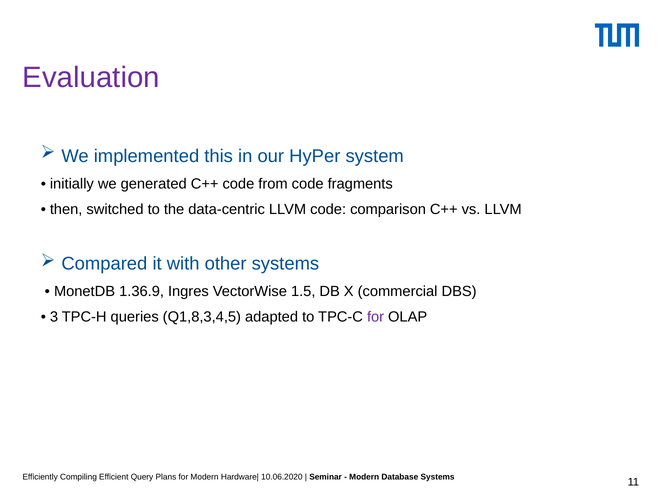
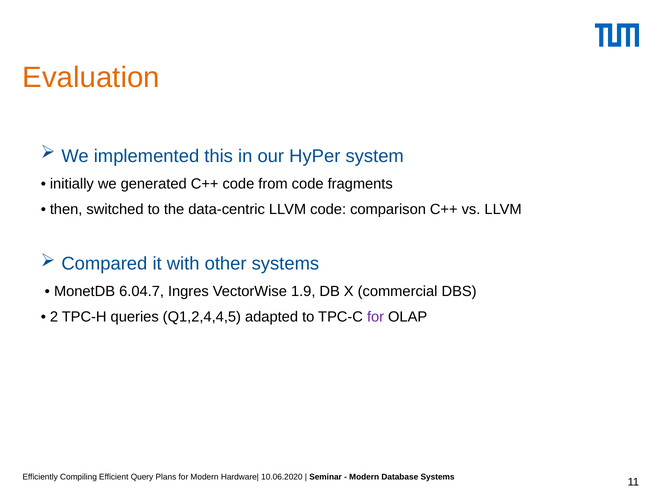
Evaluation colour: purple -> orange (91, 77)
1.36.9: 1.36.9 -> 6.04.7 (142, 292)
1.5: 1.5 -> 1.9 (303, 292)
3: 3 -> 2 (54, 317)
Q1,8,3,4,5: Q1,8,3,4,5 -> Q1,2,4,4,5 (202, 317)
